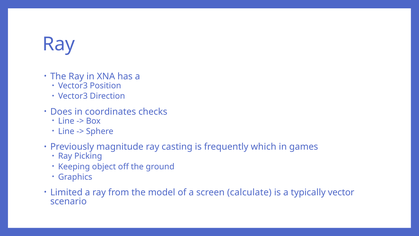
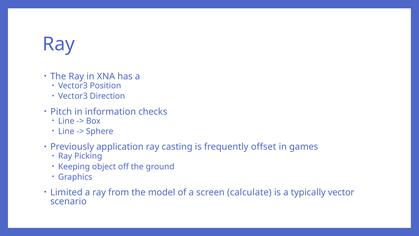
Does: Does -> Pitch (61, 112)
coordinates: coordinates -> information (110, 112)
magnitude: magnitude -> application (120, 147)
which: which -> offset (264, 147)
